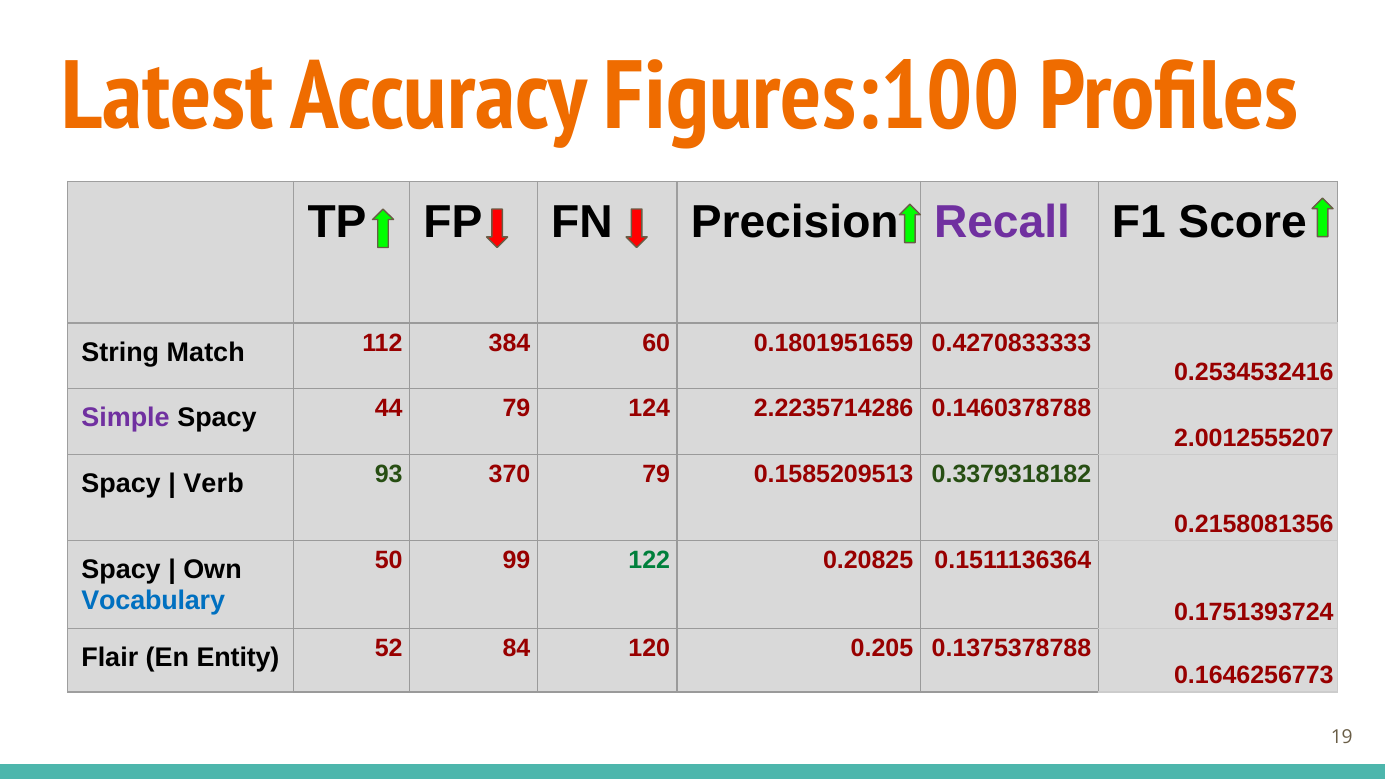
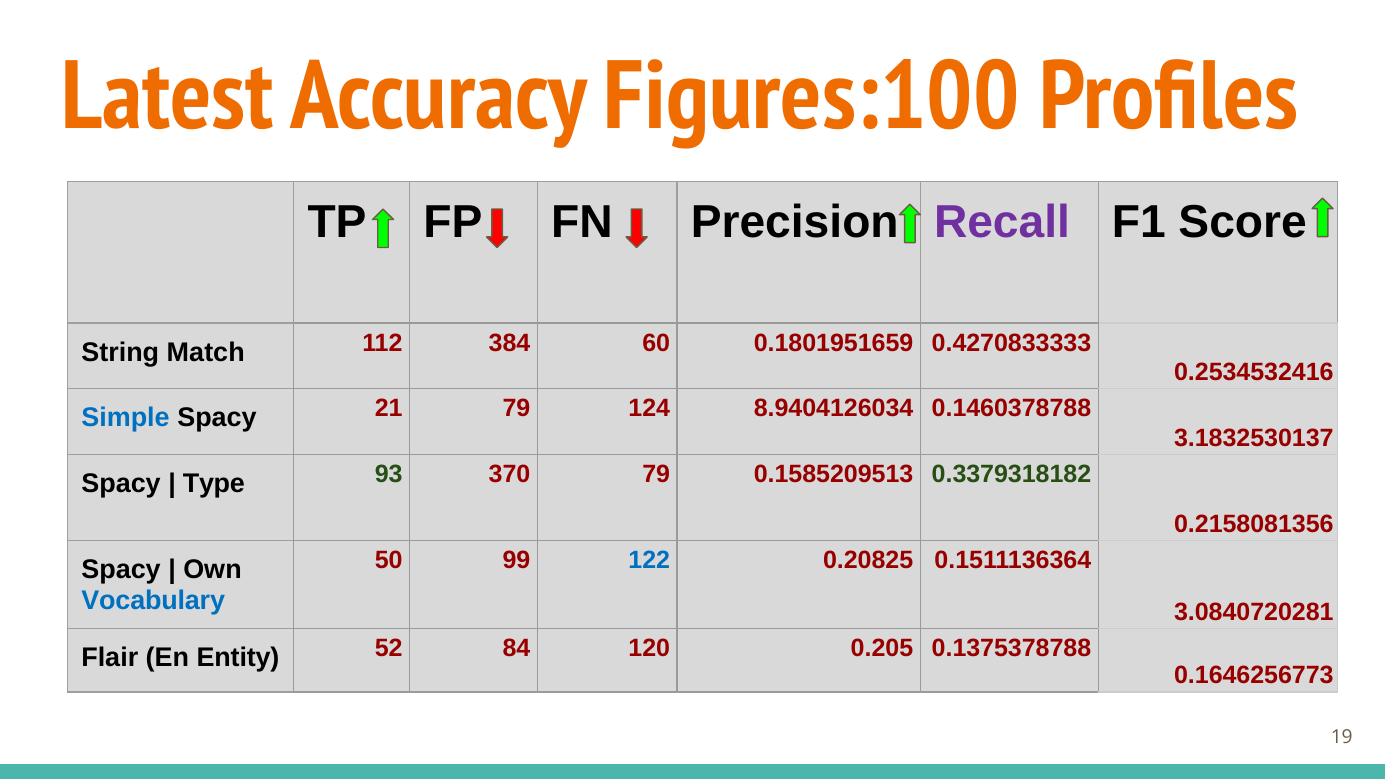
Simple colour: purple -> blue (126, 418)
44: 44 -> 21 (389, 409)
2.2235714286: 2.2235714286 -> 8.9404126034 (834, 409)
2.0012555207: 2.0012555207 -> 3.1832530137 (1254, 438)
Verb: Verb -> Type (214, 484)
122 colour: green -> blue (649, 561)
0.1751393724: 0.1751393724 -> 3.0840720281 (1254, 612)
